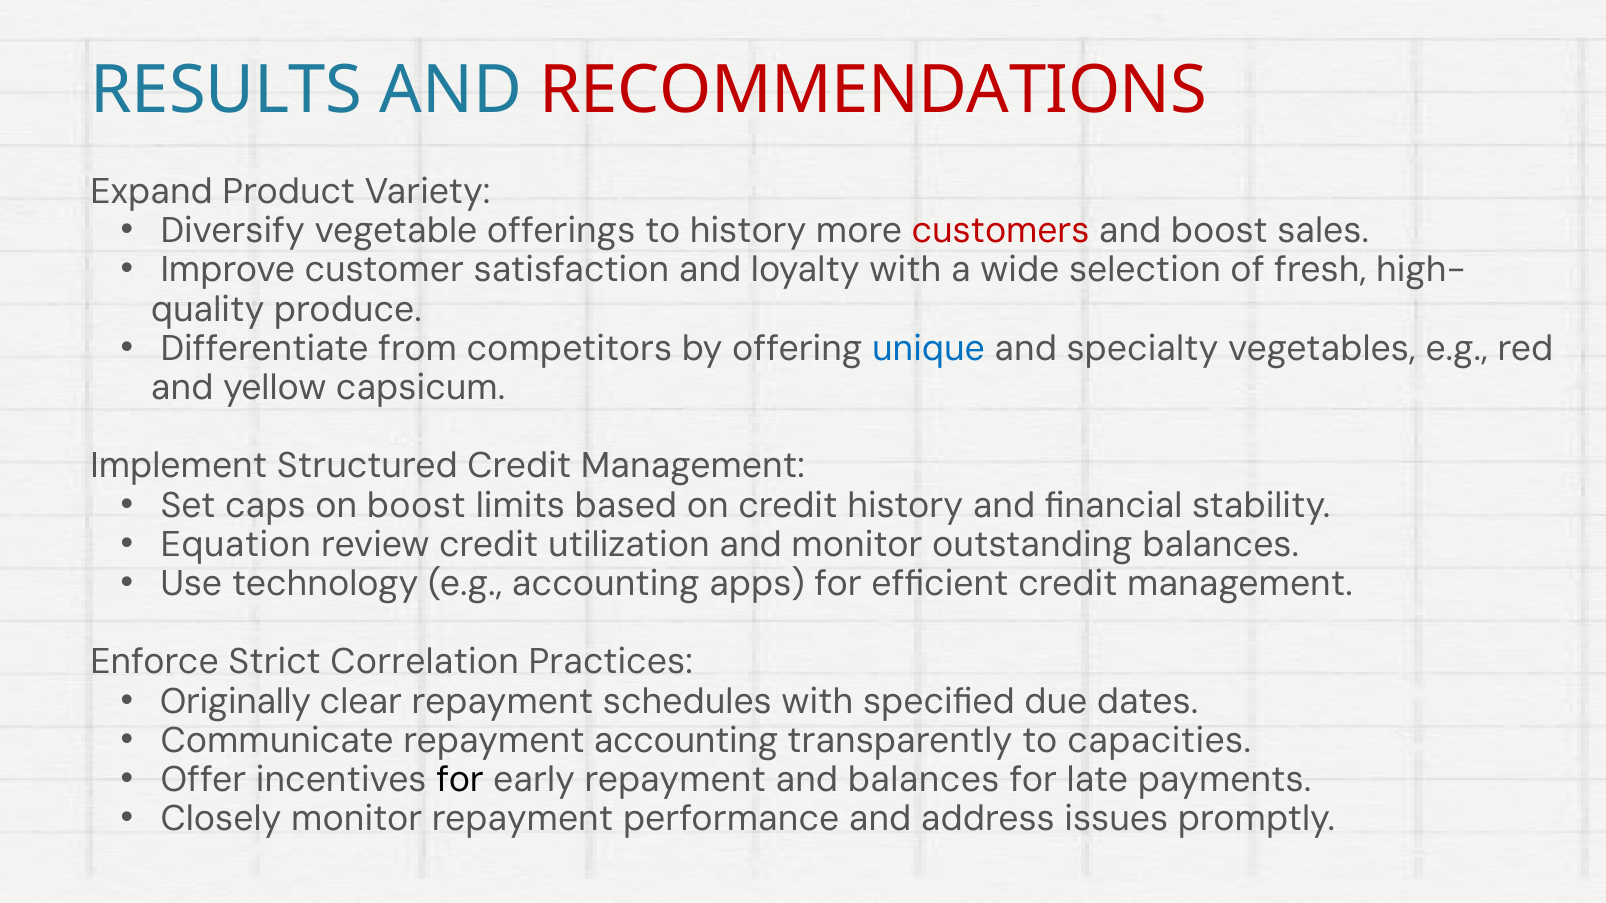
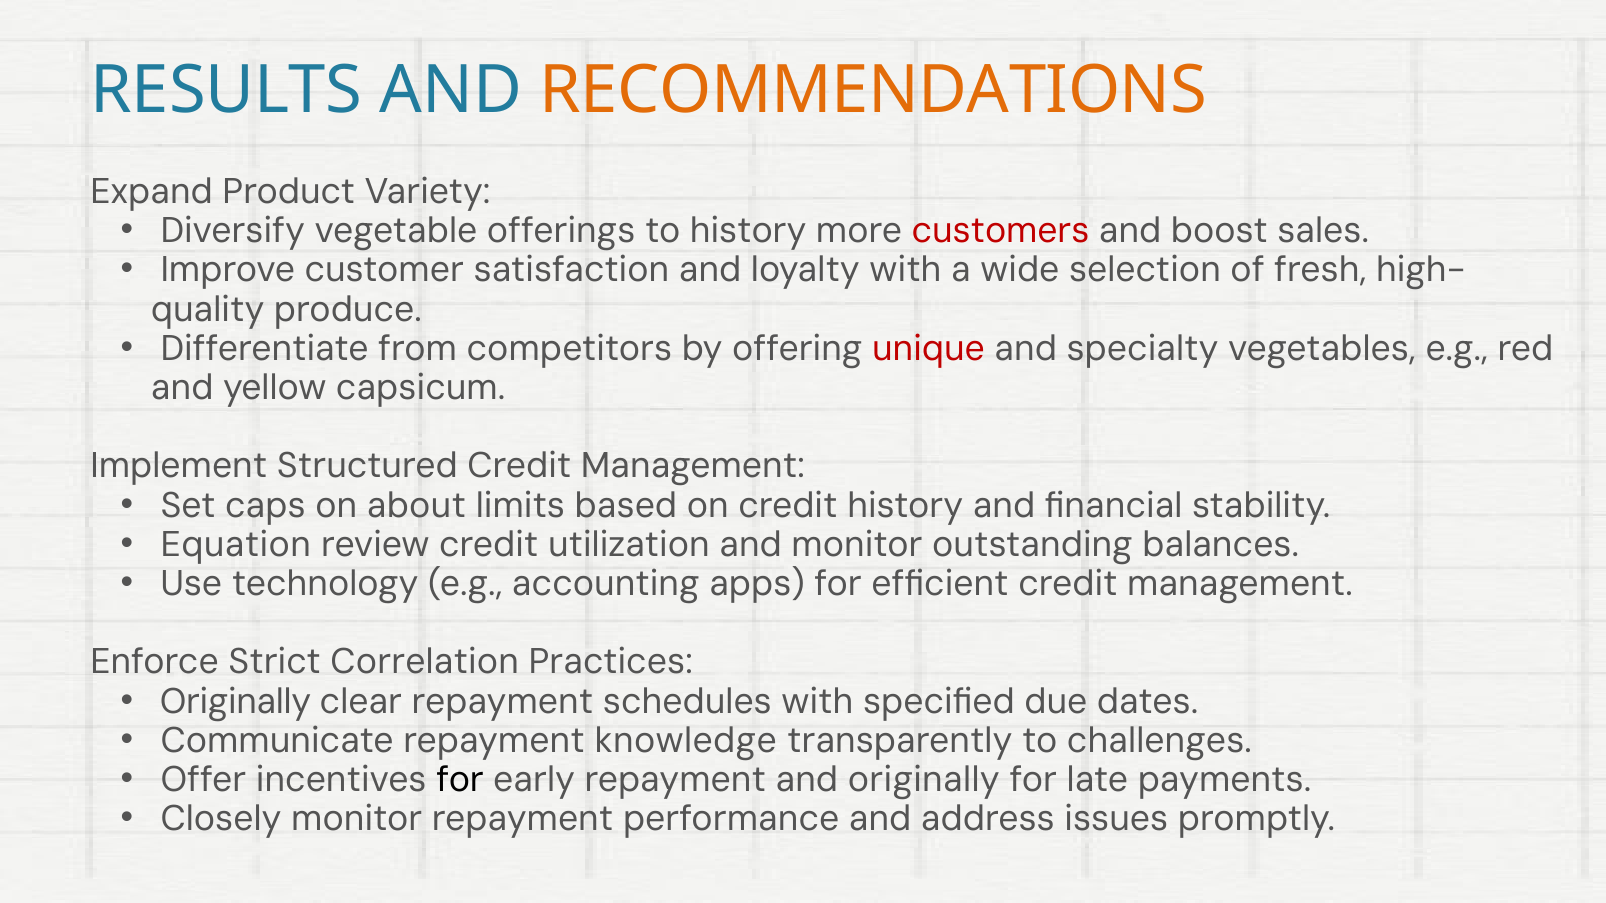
RECOMMENDATIONS colour: red -> orange (873, 91)
unique colour: blue -> red (928, 349)
on boost: boost -> about (416, 506)
repayment accounting: accounting -> knowledge (686, 741)
capacities: capacities -> challenges (1159, 741)
and balances: balances -> originally (924, 780)
